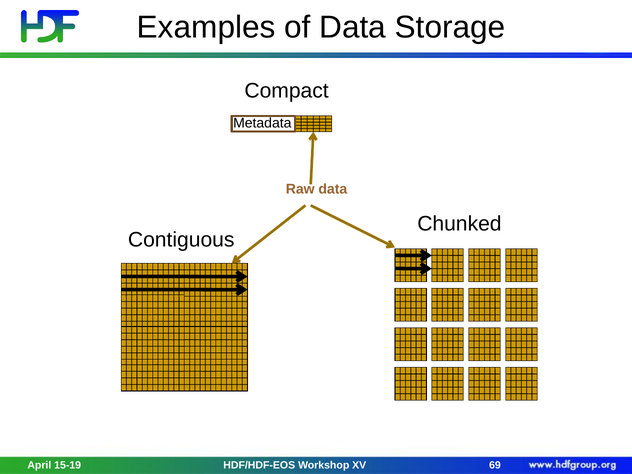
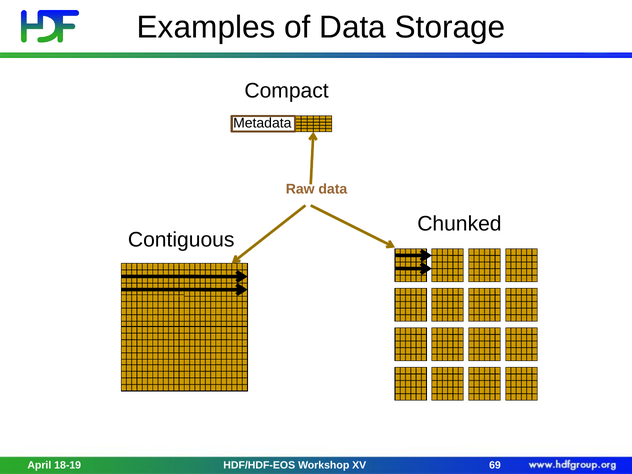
15-19: 15-19 -> 18-19 (68, 465)
